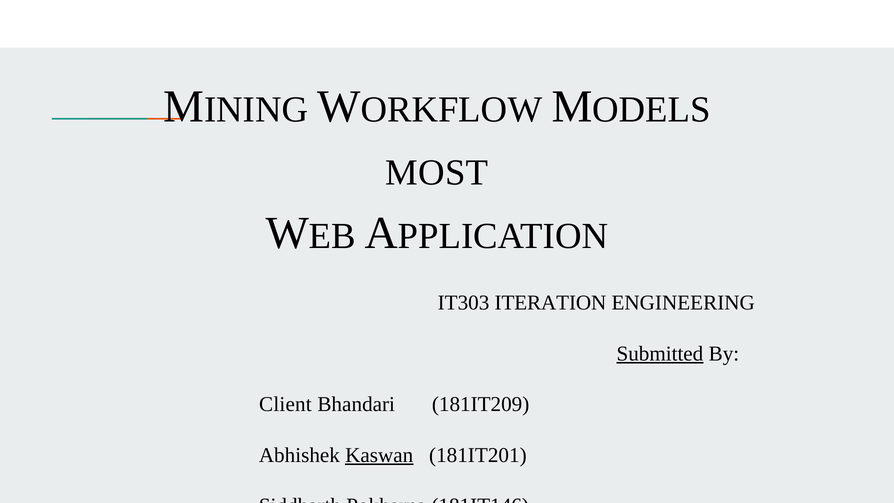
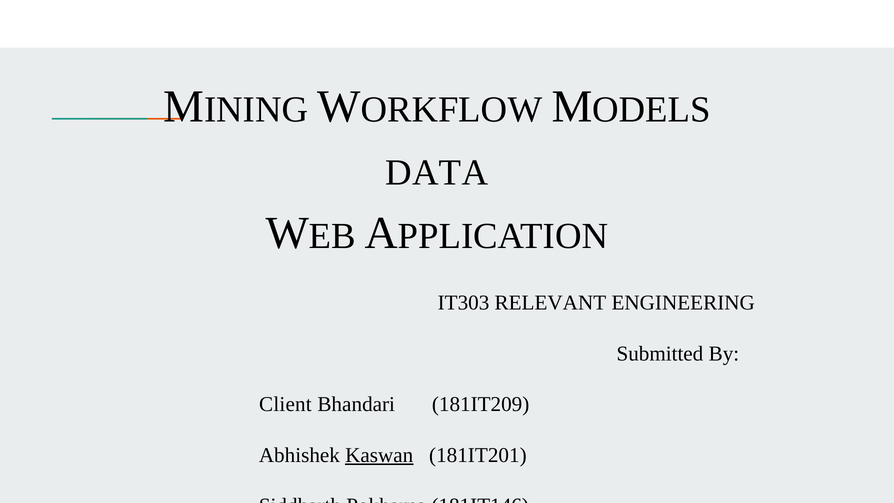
MOST: MOST -> DATA (437, 173)
ITERATION: ITERATION -> RELEVANT (550, 303)
Submitted underline: present -> none (660, 354)
